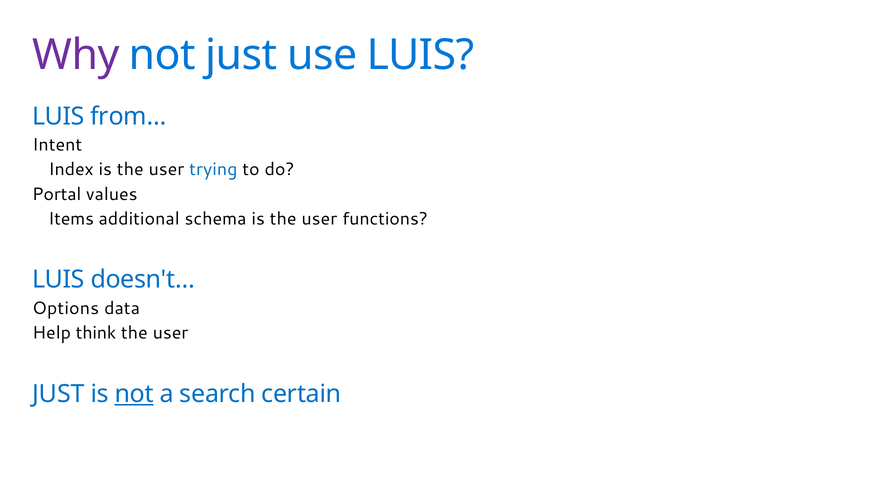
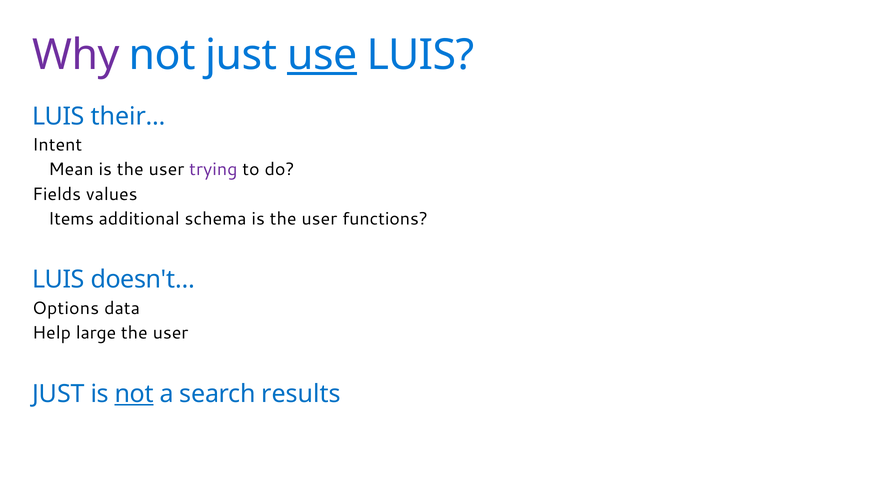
use underline: none -> present (322, 55)
from…: from… -> their… (128, 116)
Index: Index -> Mean (71, 170)
trying colour: blue -> purple (213, 170)
Portal: Portal -> Fields (57, 194)
think: think -> large (96, 333)
certain: certain -> results (301, 394)
